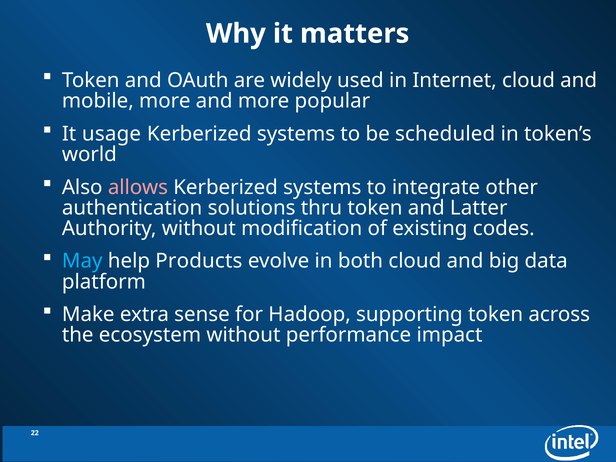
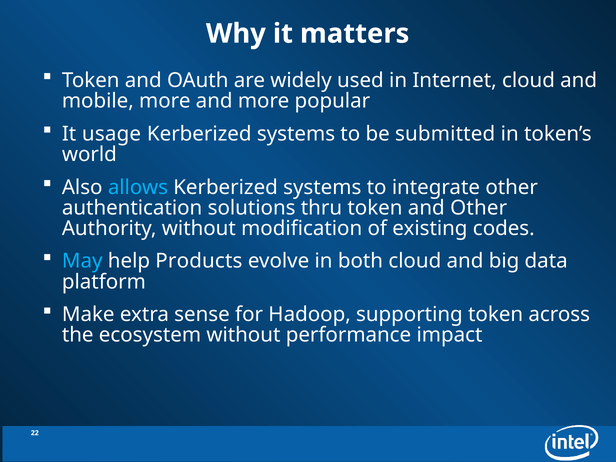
scheduled: scheduled -> submitted (445, 134)
allows colour: pink -> light blue (138, 187)
and Latter: Latter -> Other (479, 208)
